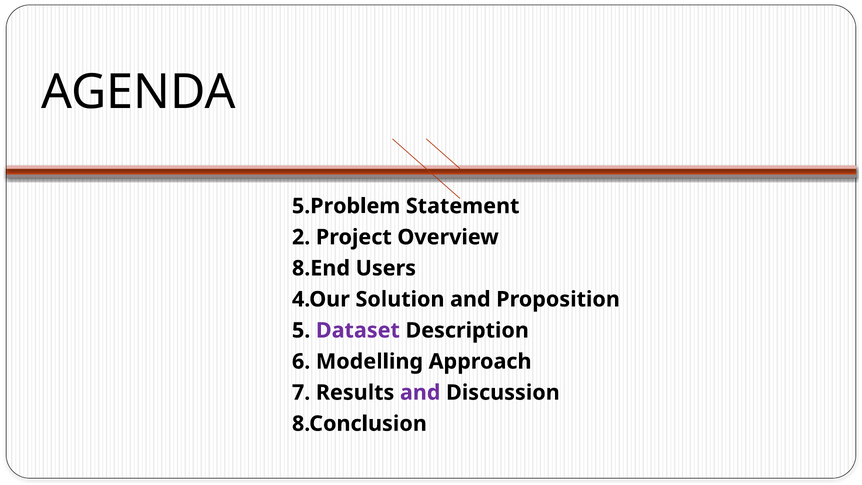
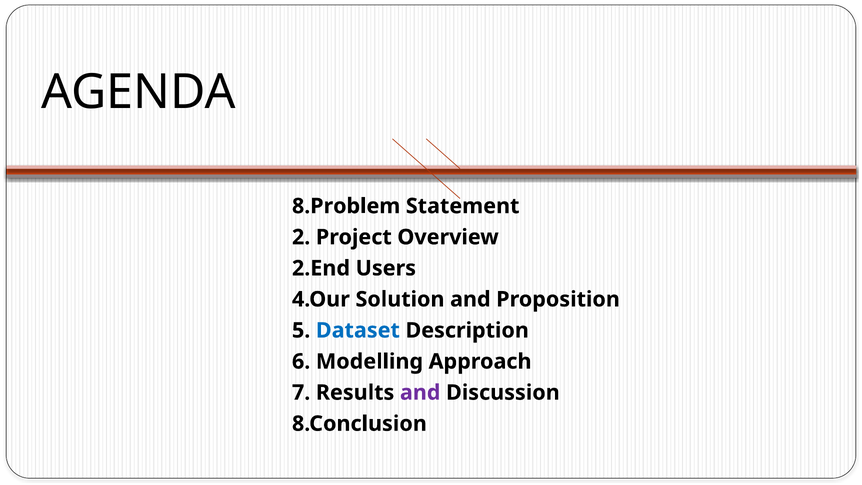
5.Problem: 5.Problem -> 8.Problem (346, 206)
8.End: 8.End -> 2.End (321, 268)
Dataset colour: purple -> blue (358, 330)
